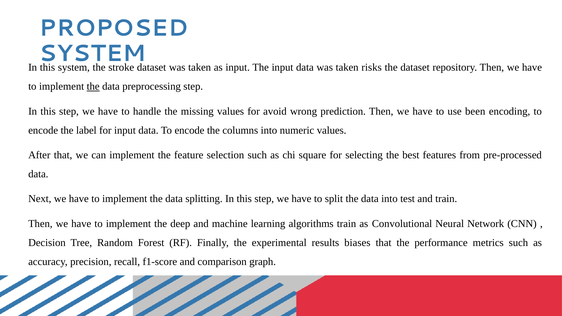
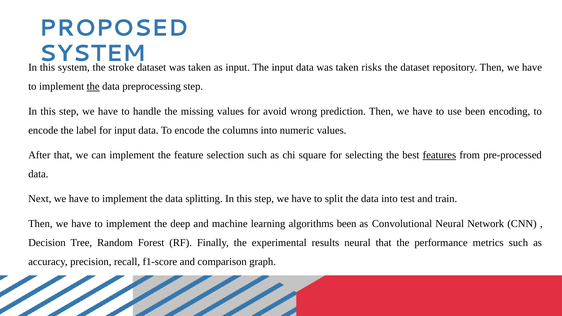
features underline: none -> present (439, 155)
algorithms train: train -> been (347, 224)
results biases: biases -> neural (357, 243)
